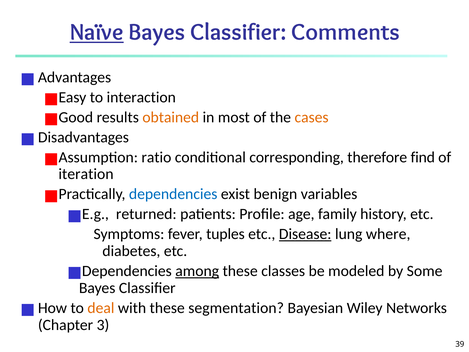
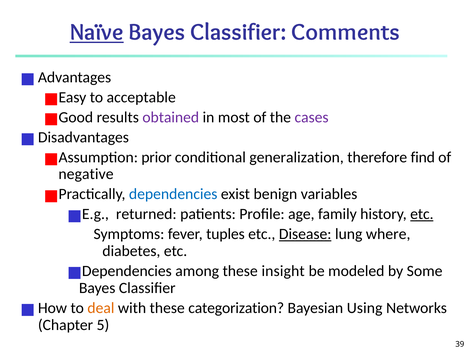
interaction: interaction -> acceptable (141, 97)
obtained colour: orange -> purple (171, 117)
cases colour: orange -> purple (312, 117)
ratio: ratio -> prior (156, 157)
corresponding: corresponding -> generalization (297, 157)
iteration: iteration -> negative (86, 174)
etc underline: none -> present (422, 214)
among underline: present -> none (197, 271)
classes: classes -> insight (283, 271)
segmentation: segmentation -> categorization (236, 308)
Wiley: Wiley -> Using (365, 308)
3: 3 -> 5 (103, 325)
